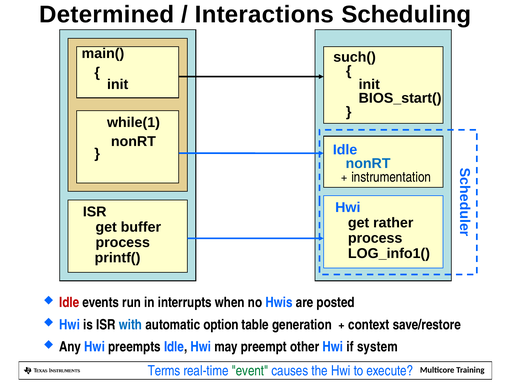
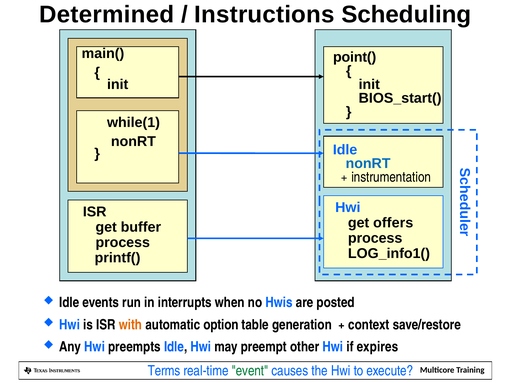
Interactions: Interactions -> Instructions (264, 15)
such(: such( -> point( (355, 57)
rather: rather -> offers (393, 223)
Idle colour: red -> black (69, 303)
with colour: blue -> orange (130, 325)
system: system -> expires (377, 347)
